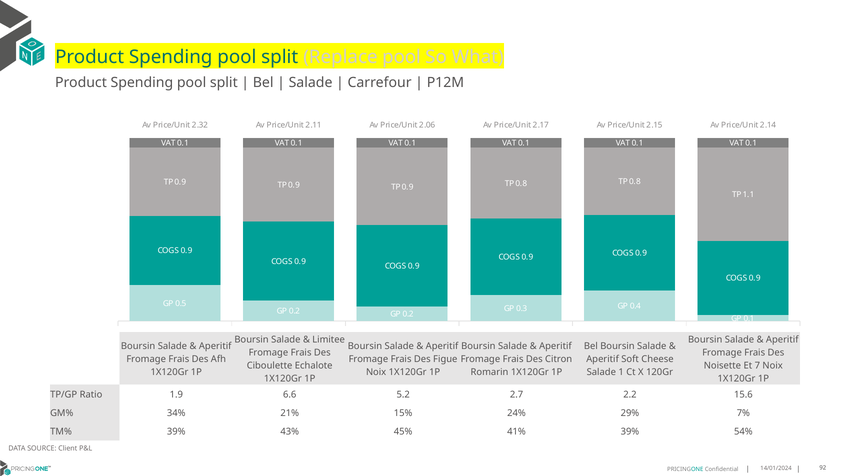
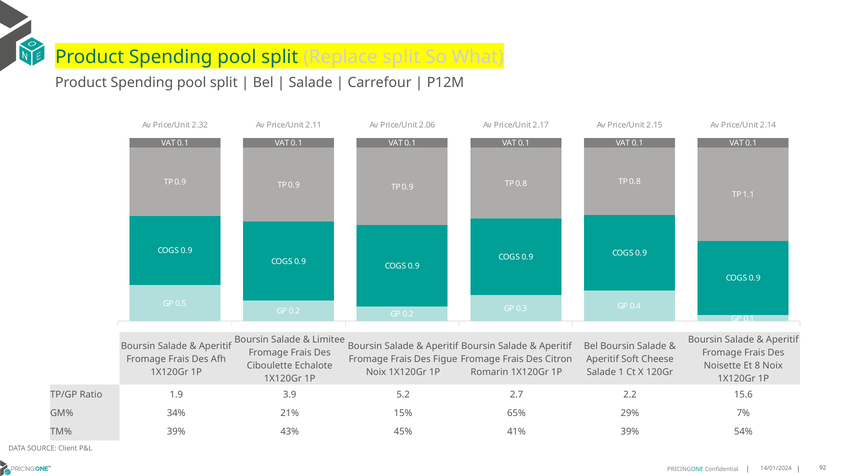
Replace pool: pool -> split (401, 57)
7: 7 -> 8 (757, 366)
6.6: 6.6 -> 3.9 (290, 395)
24%: 24% -> 65% (517, 414)
